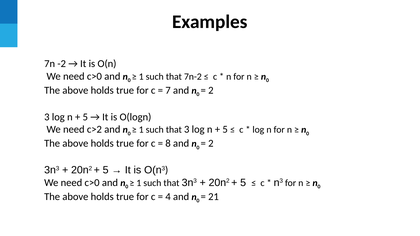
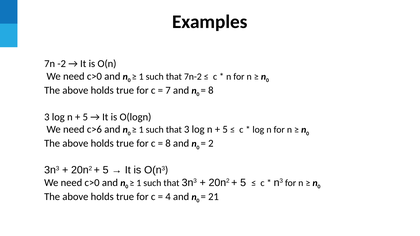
2: 2 -> 8 (211, 90)
c>2: c>2 -> c>6 (94, 130)
